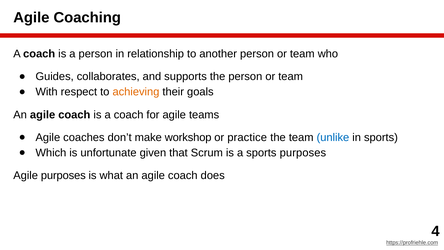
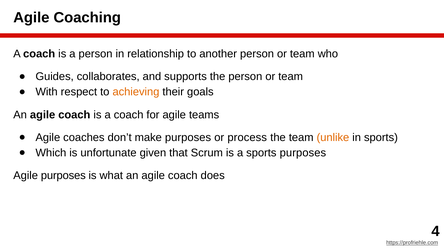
make workshop: workshop -> purposes (188, 137)
practice: practice -> process (247, 137)
unlike colour: blue -> orange (333, 137)
